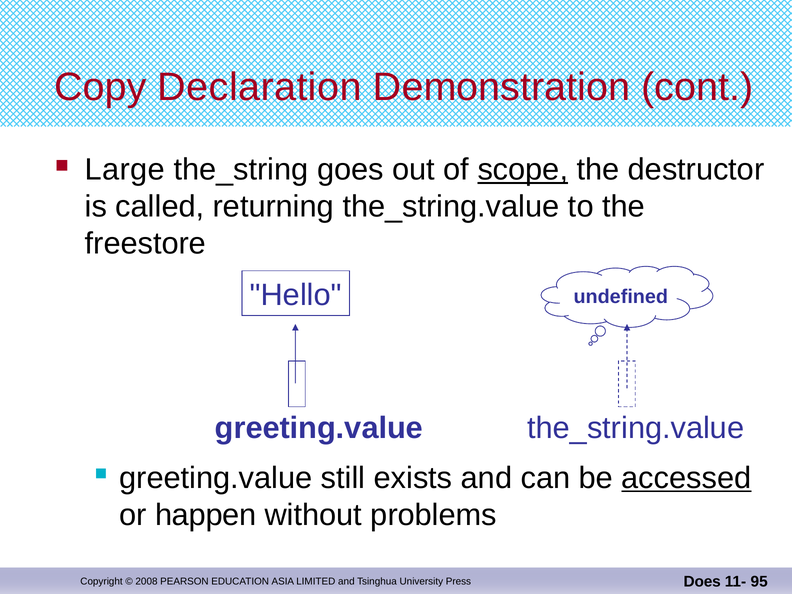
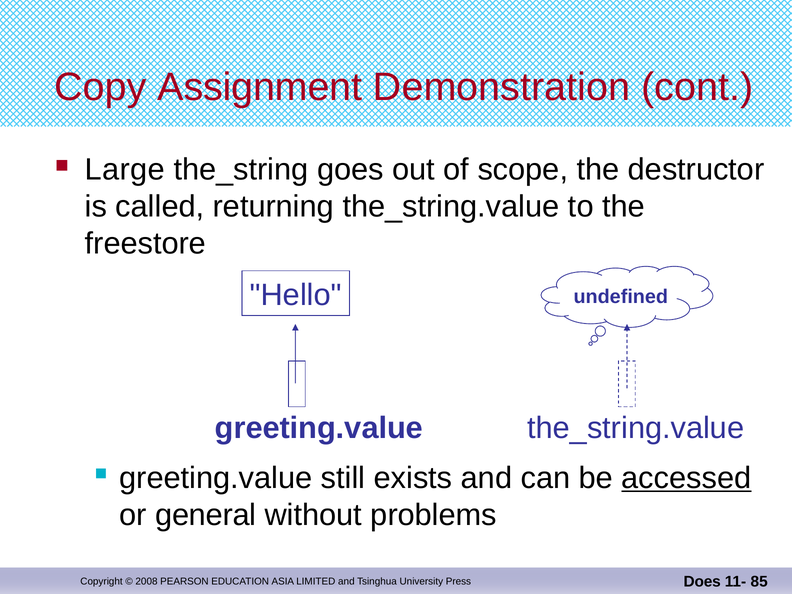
Declaration: Declaration -> Assignment (260, 87)
scope underline: present -> none (523, 170)
happen: happen -> general (206, 515)
95: 95 -> 85 (759, 582)
